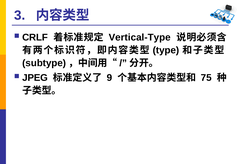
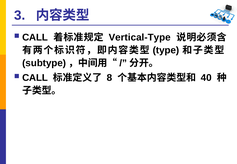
CRLF: CRLF -> CALL (35, 37)
JPEG: JPEG -> CALL (35, 78)
9: 9 -> 8 (110, 78)
75: 75 -> 40 (206, 78)
